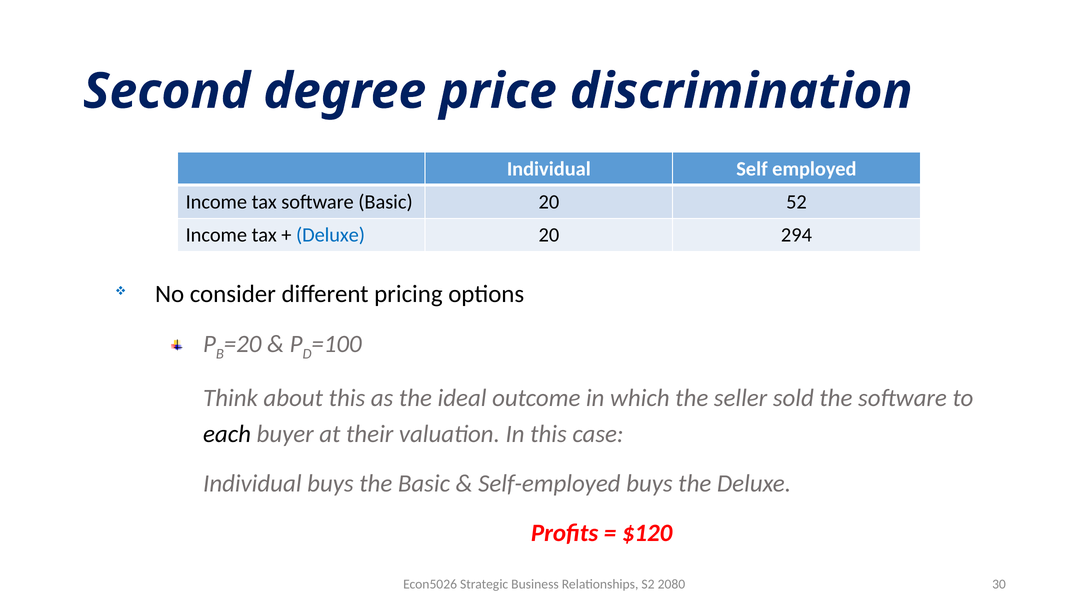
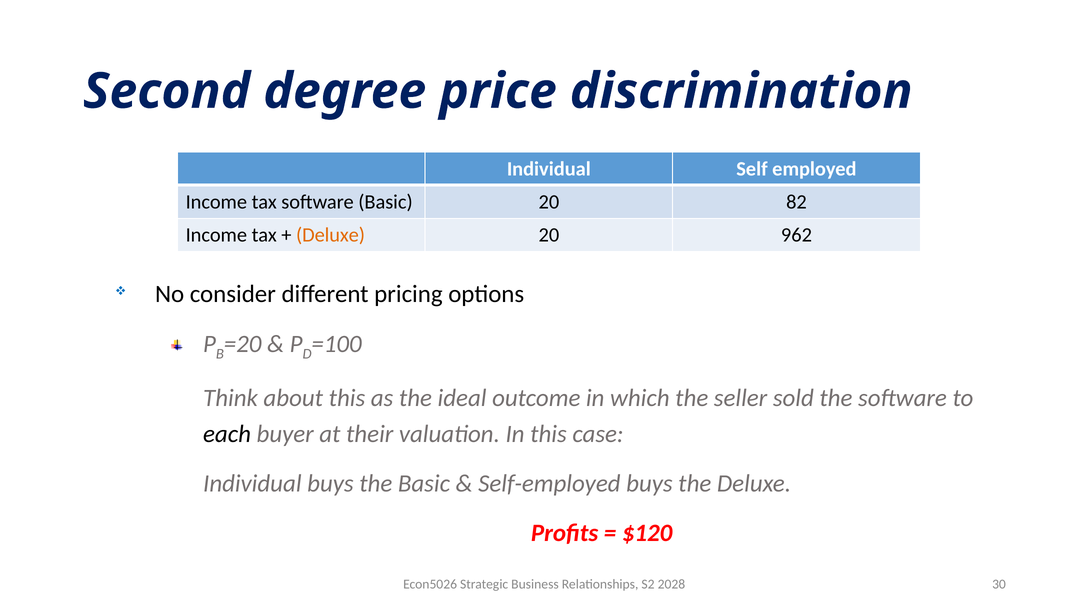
52: 52 -> 82 (796, 202)
Deluxe colour: blue -> orange (331, 235)
294: 294 -> 962 (796, 235)
2080: 2080 -> 2028 (671, 585)
